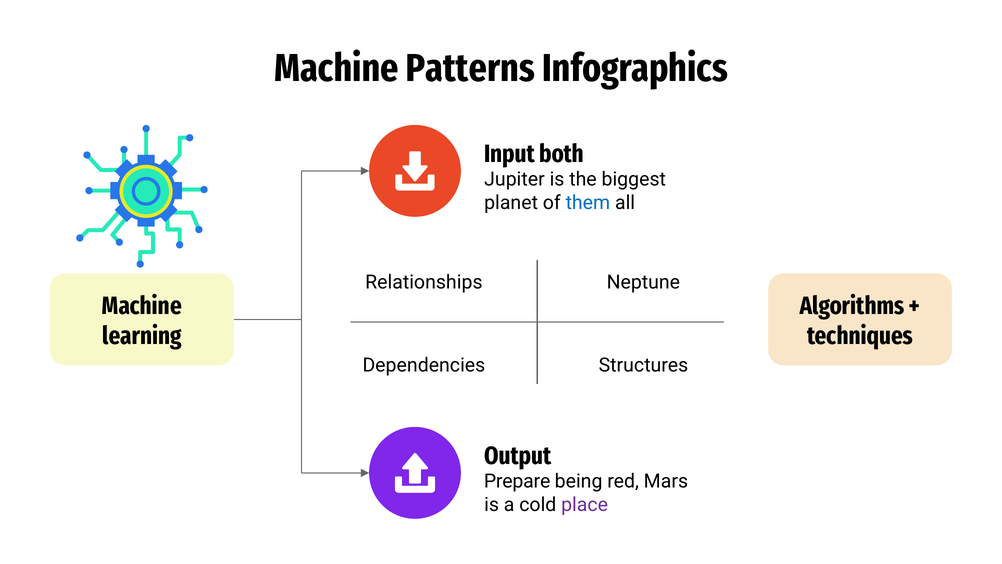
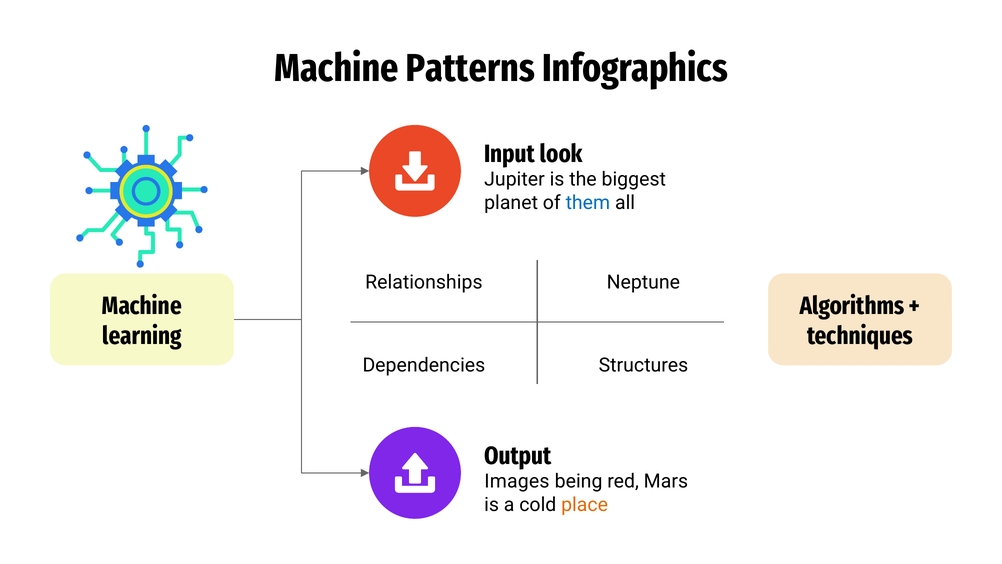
both: both -> look (561, 154)
Prepare: Prepare -> Images (517, 481)
place colour: purple -> orange (585, 504)
